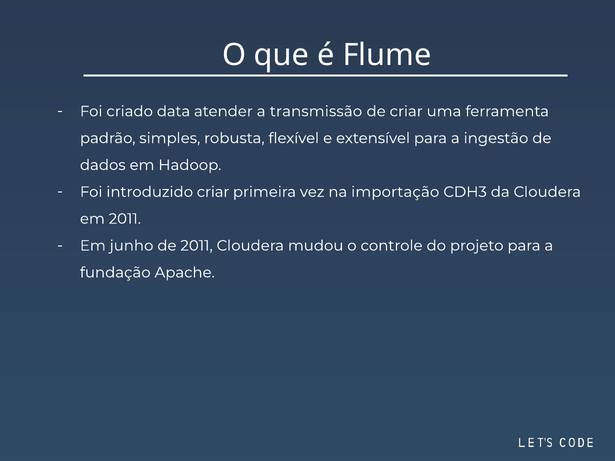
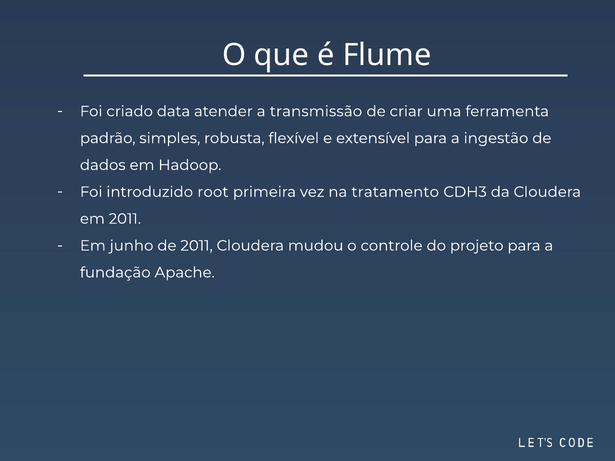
introduzido criar: criar -> root (213, 192)
importação: importação -> tratamento (395, 192)
